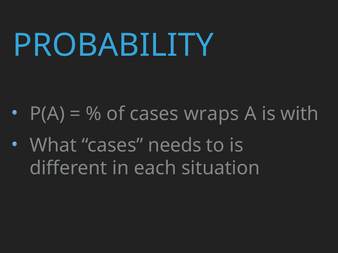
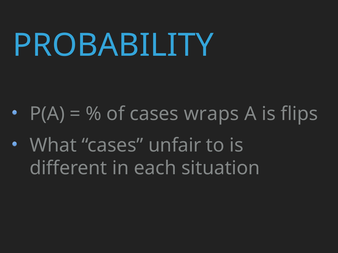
with: with -> flips (299, 114)
needs: needs -> unfair (175, 145)
